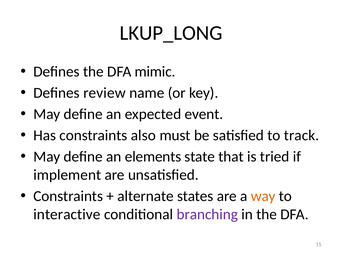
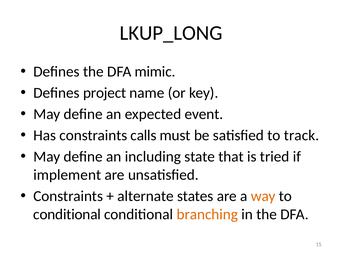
review: review -> project (105, 93)
also: also -> calls (143, 136)
elements: elements -> including (153, 157)
interactive: interactive -> conditional (67, 215)
branching colour: purple -> orange (207, 215)
